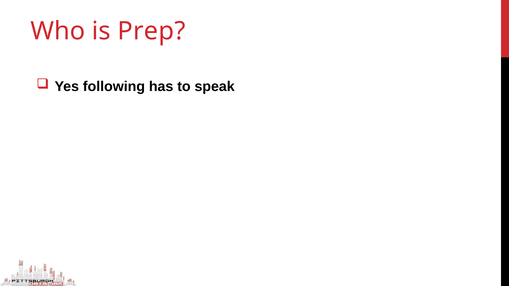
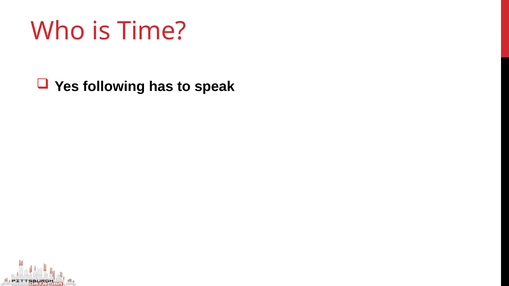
Prep: Prep -> Time (152, 31)
